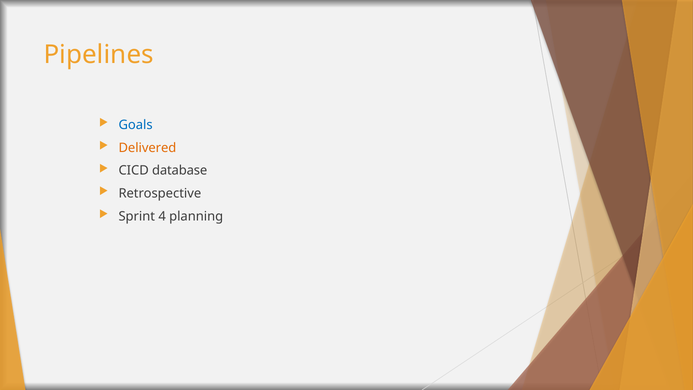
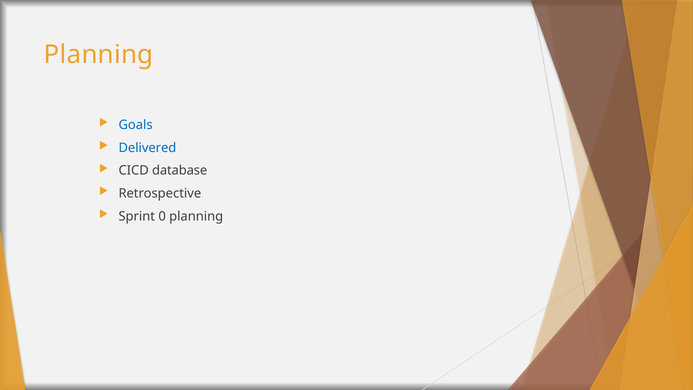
Pipelines: Pipelines -> Planning (99, 55)
Delivered colour: orange -> blue (147, 148)
4: 4 -> 0 (162, 216)
